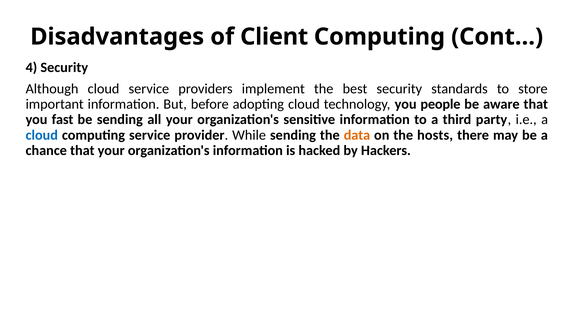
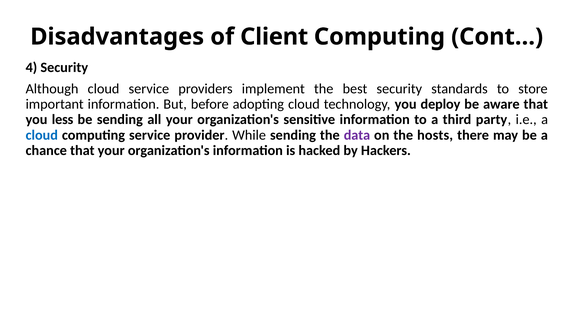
people: people -> deploy (440, 104)
fast: fast -> less (63, 120)
data colour: orange -> purple (357, 135)
